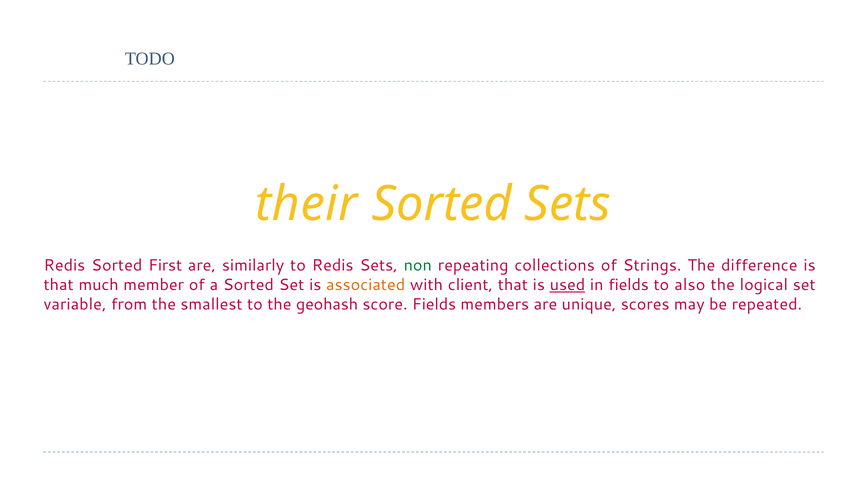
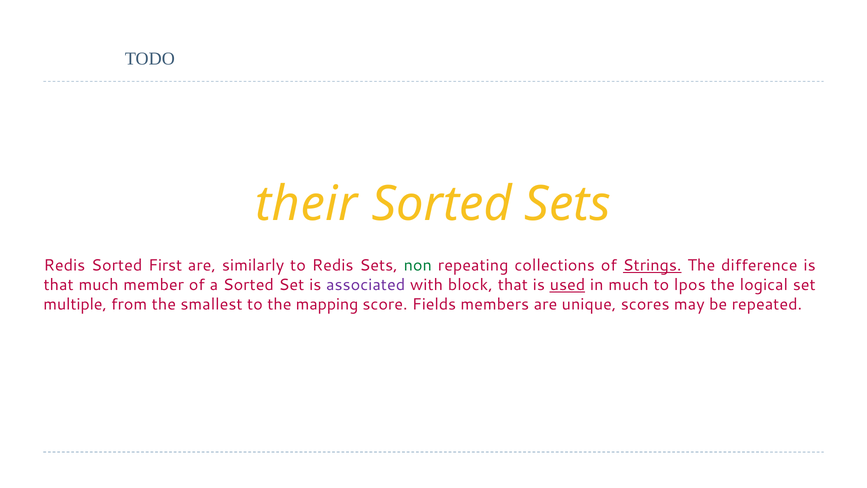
Strings underline: none -> present (652, 265)
associated colour: orange -> purple (366, 285)
client: client -> block (470, 285)
in fields: fields -> much (629, 285)
also: also -> lpos (690, 285)
variable: variable -> multiple (75, 304)
geohash: geohash -> mapping (327, 304)
